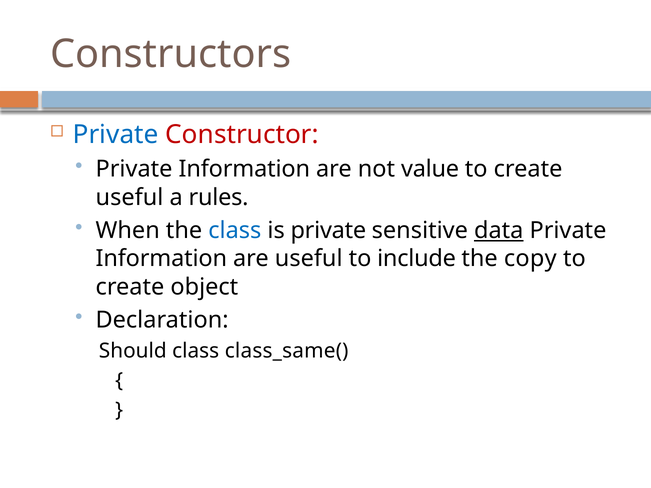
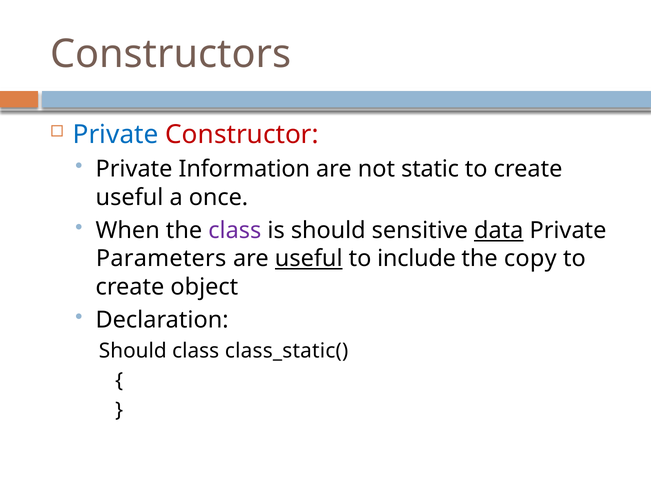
value: value -> static (430, 169)
rules: rules -> once (218, 198)
class colour: blue -> purple (235, 231)
is private: private -> should (328, 231)
Information: Information -> Parameters (161, 259)
useful underline: none -> present (309, 259)
class_same(: class_same( -> class_static( (287, 351)
